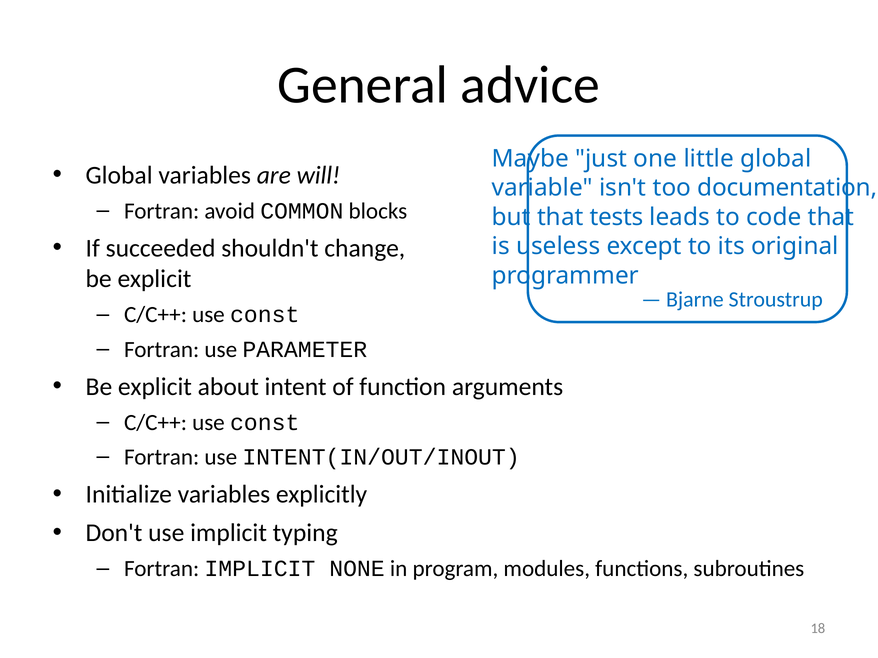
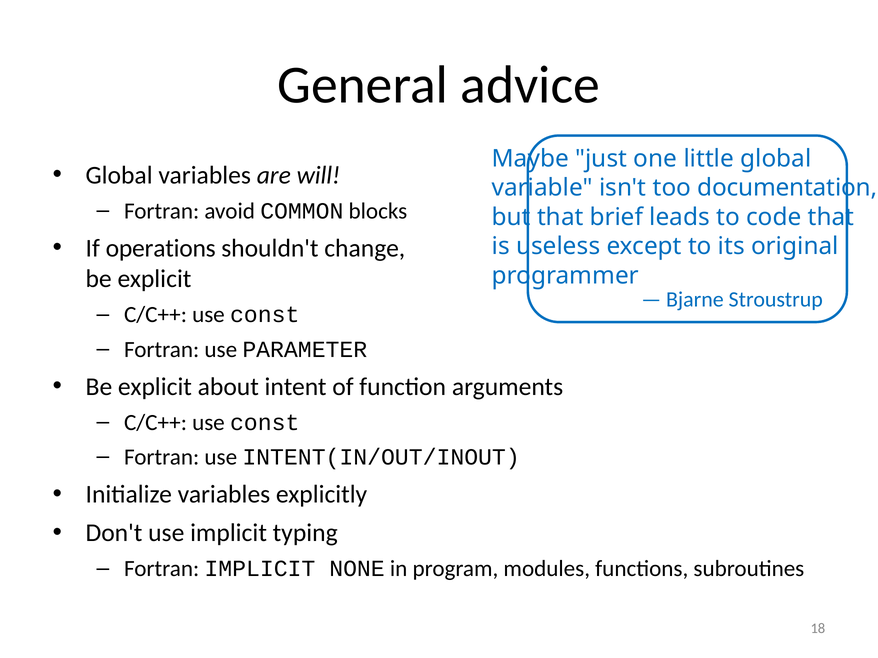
tests: tests -> brief (616, 217)
succeeded: succeeded -> operations (161, 248)
